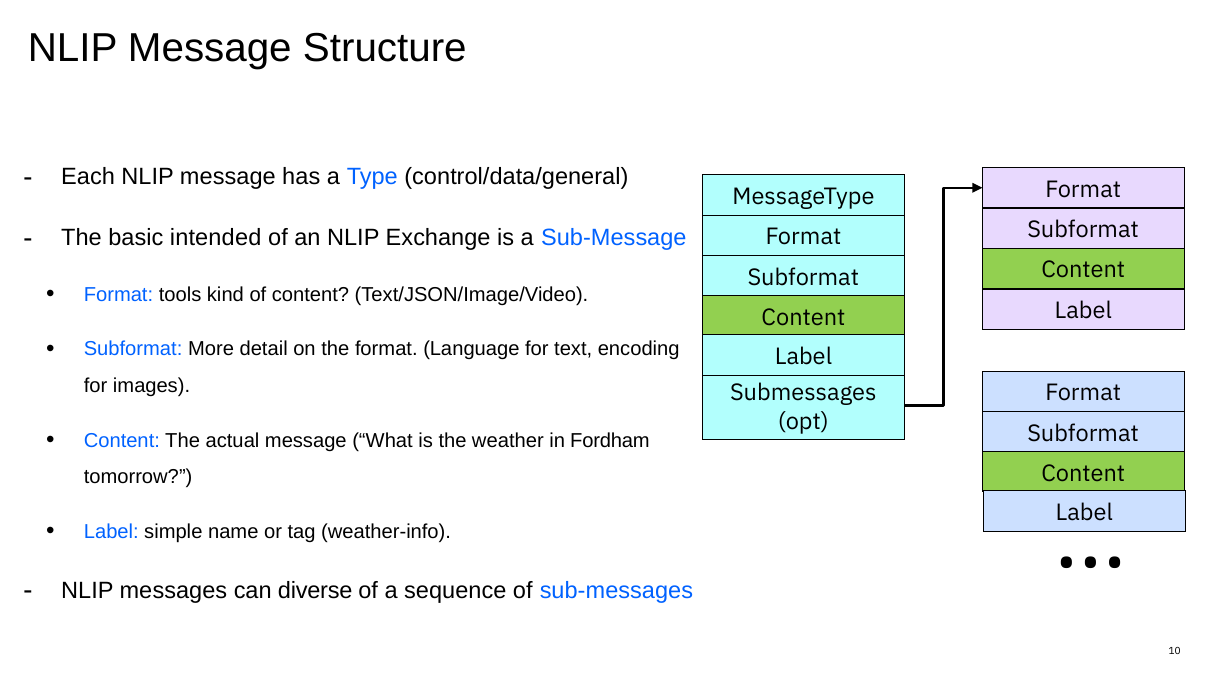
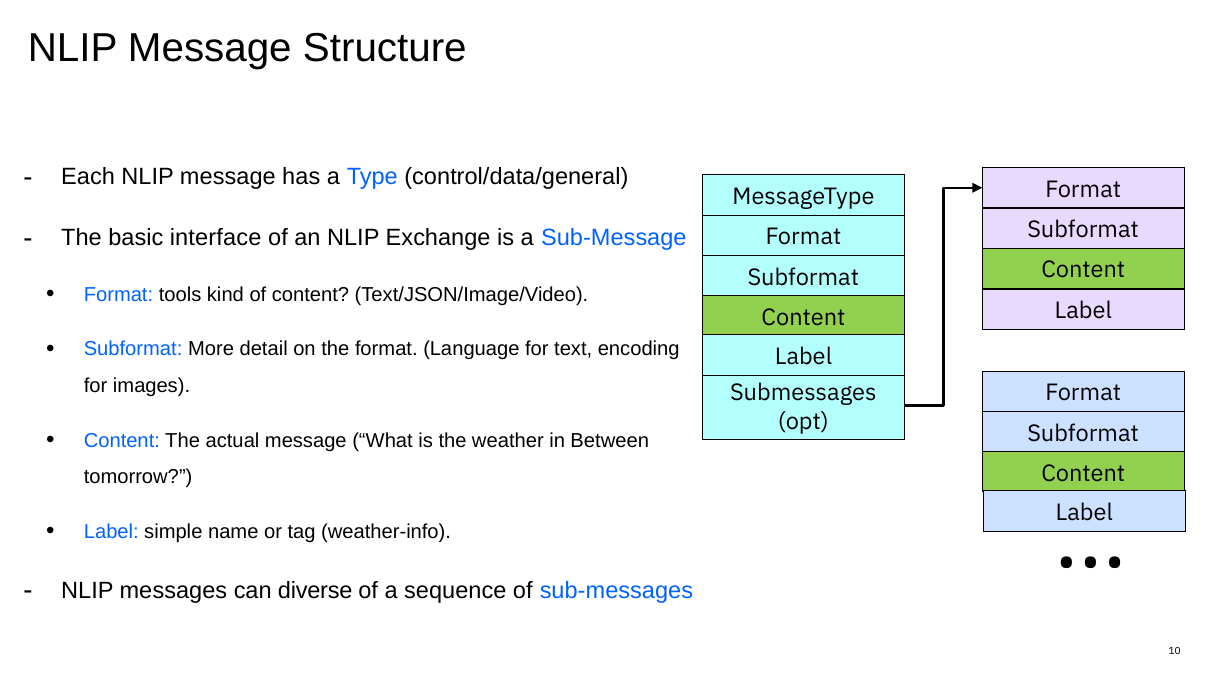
intended: intended -> interface (216, 238)
Fordham: Fordham -> Between (610, 441)
